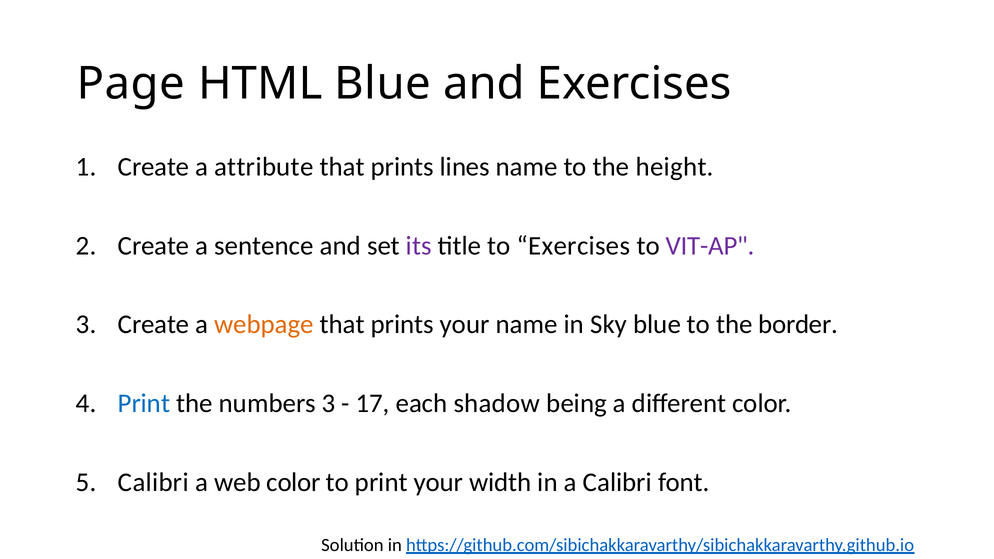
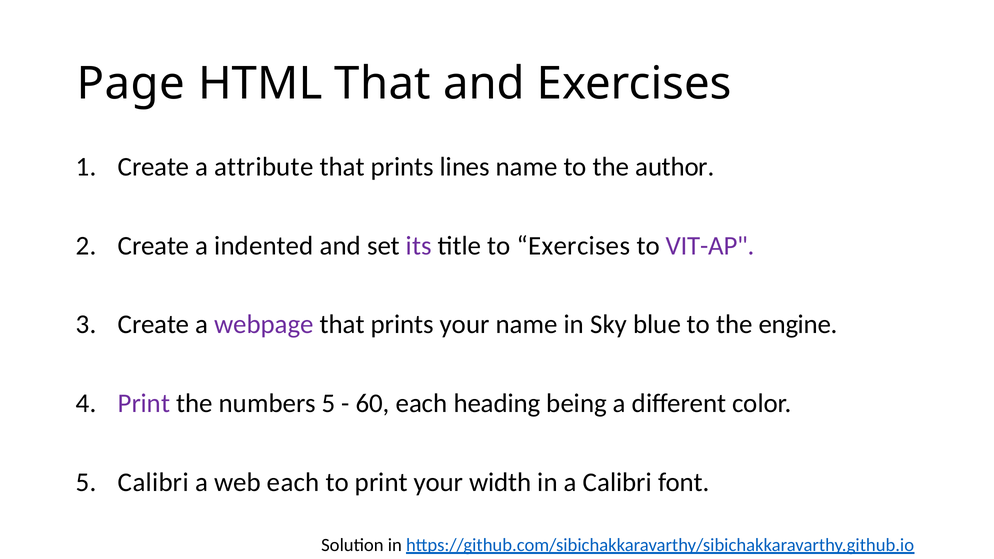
HTML Blue: Blue -> That (383, 83)
height: height -> author (675, 167)
sentence: sentence -> indented (264, 246)
webpage colour: orange -> purple (264, 325)
border: border -> engine (798, 325)
Print colour: blue -> purple (144, 403)
numbers 3: 3 -> 5 (328, 403)
17: 17 -> 60 (373, 403)
shadow: shadow -> heading (497, 403)
web color: color -> each (293, 482)
